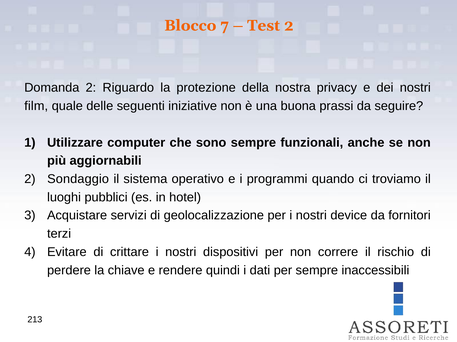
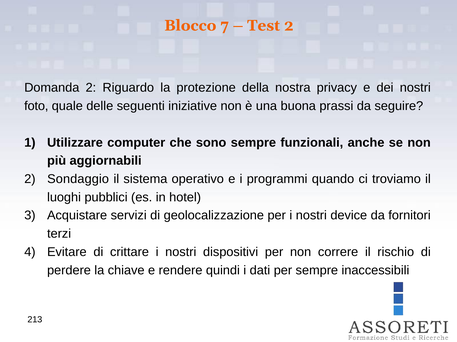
film: film -> foto (36, 106)
